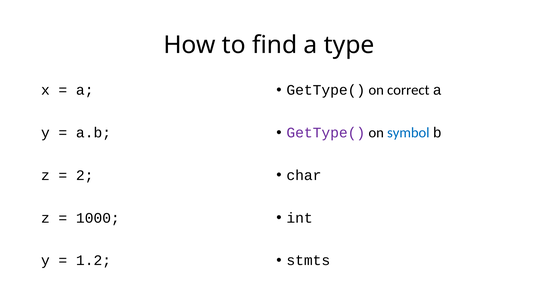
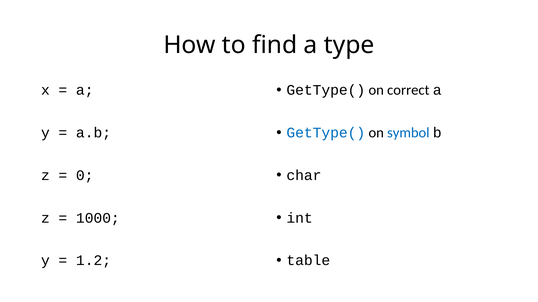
GetType( colour: purple -> blue (326, 133)
2: 2 -> 0 (85, 176)
stmts: stmts -> table (308, 261)
